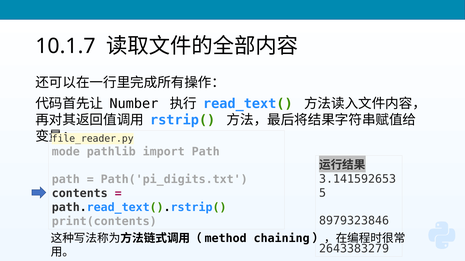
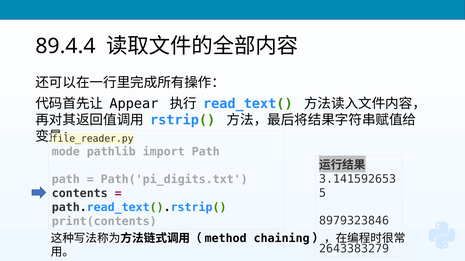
10.1.7: 10.1.7 -> 89.4.4 (66, 46)
Number: Number -> Appear (134, 104)
